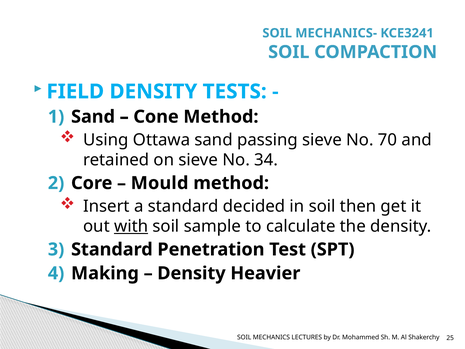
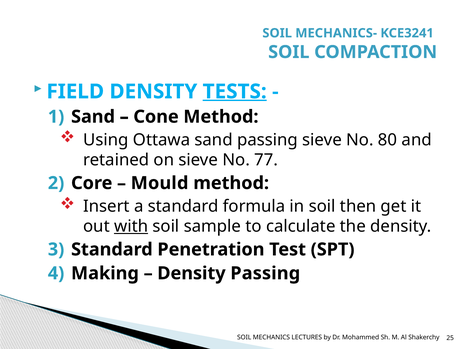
TESTS underline: none -> present (235, 91)
70: 70 -> 80 (388, 140)
34: 34 -> 77 (266, 160)
decided: decided -> formula (254, 206)
Density Heavier: Heavier -> Passing (265, 273)
